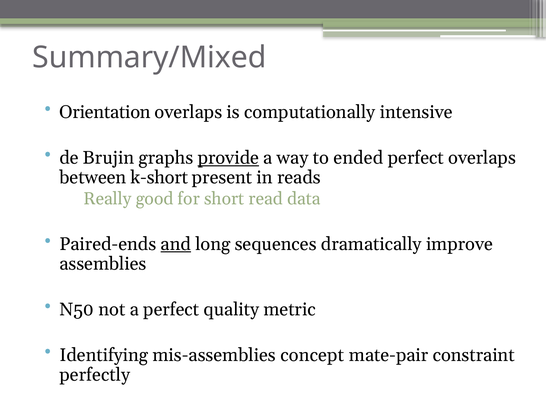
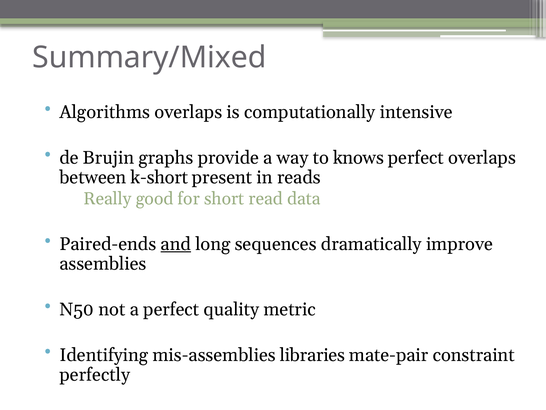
Orientation: Orientation -> Algorithms (105, 112)
provide underline: present -> none (228, 158)
ended: ended -> knows (359, 158)
concept: concept -> libraries (312, 355)
